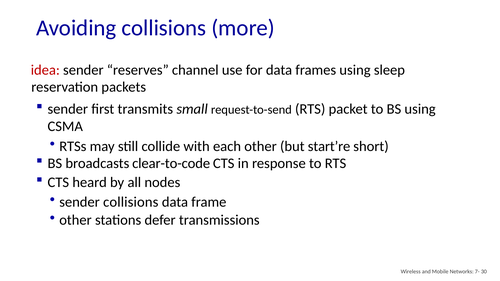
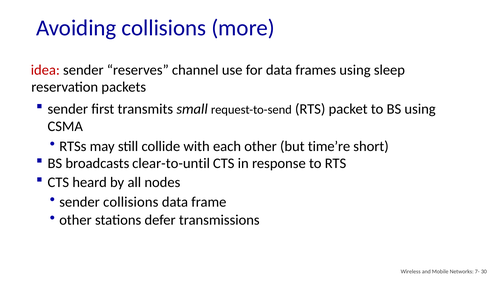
start’re: start’re -> time’re (329, 146)
clear-to-code: clear-to-code -> clear-to-until (171, 164)
